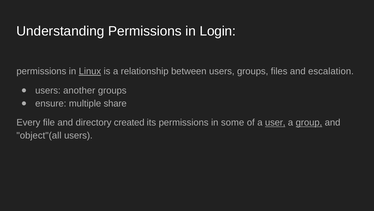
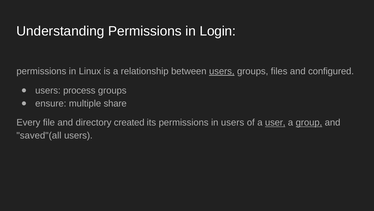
Linux underline: present -> none (90, 71)
users underline: none -> present (222, 71)
escalation: escalation -> configured (331, 71)
another: another -> process (79, 90)
in some: some -> users (233, 122)
object"(all: object"(all -> saved"(all (39, 135)
